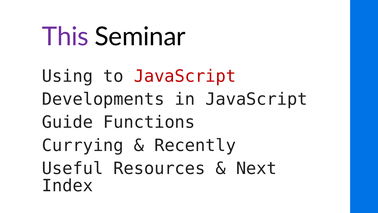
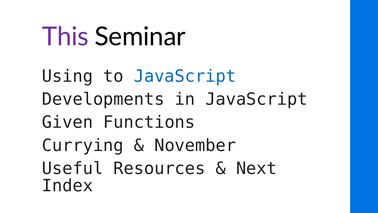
JavaScript colour: red -> blue (185, 76)
Guide: Guide -> Given (67, 122)
Recently: Recently -> November (195, 145)
